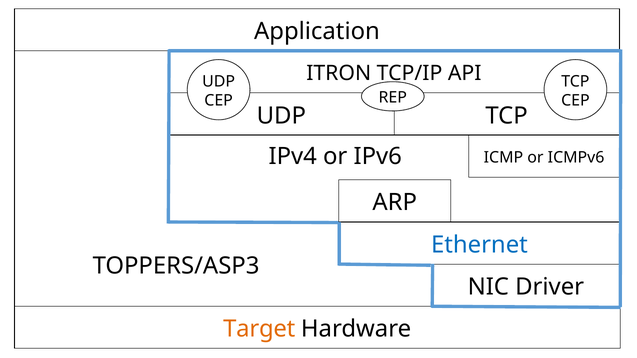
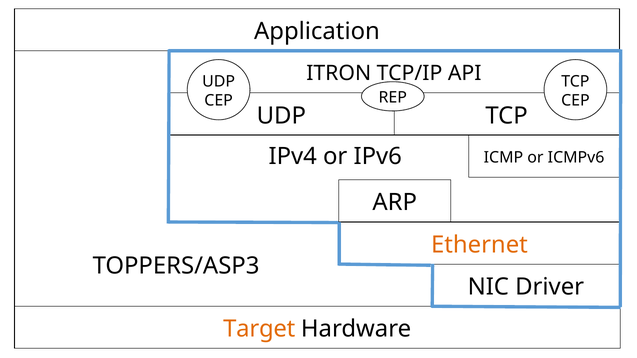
Ethernet colour: blue -> orange (479, 245)
